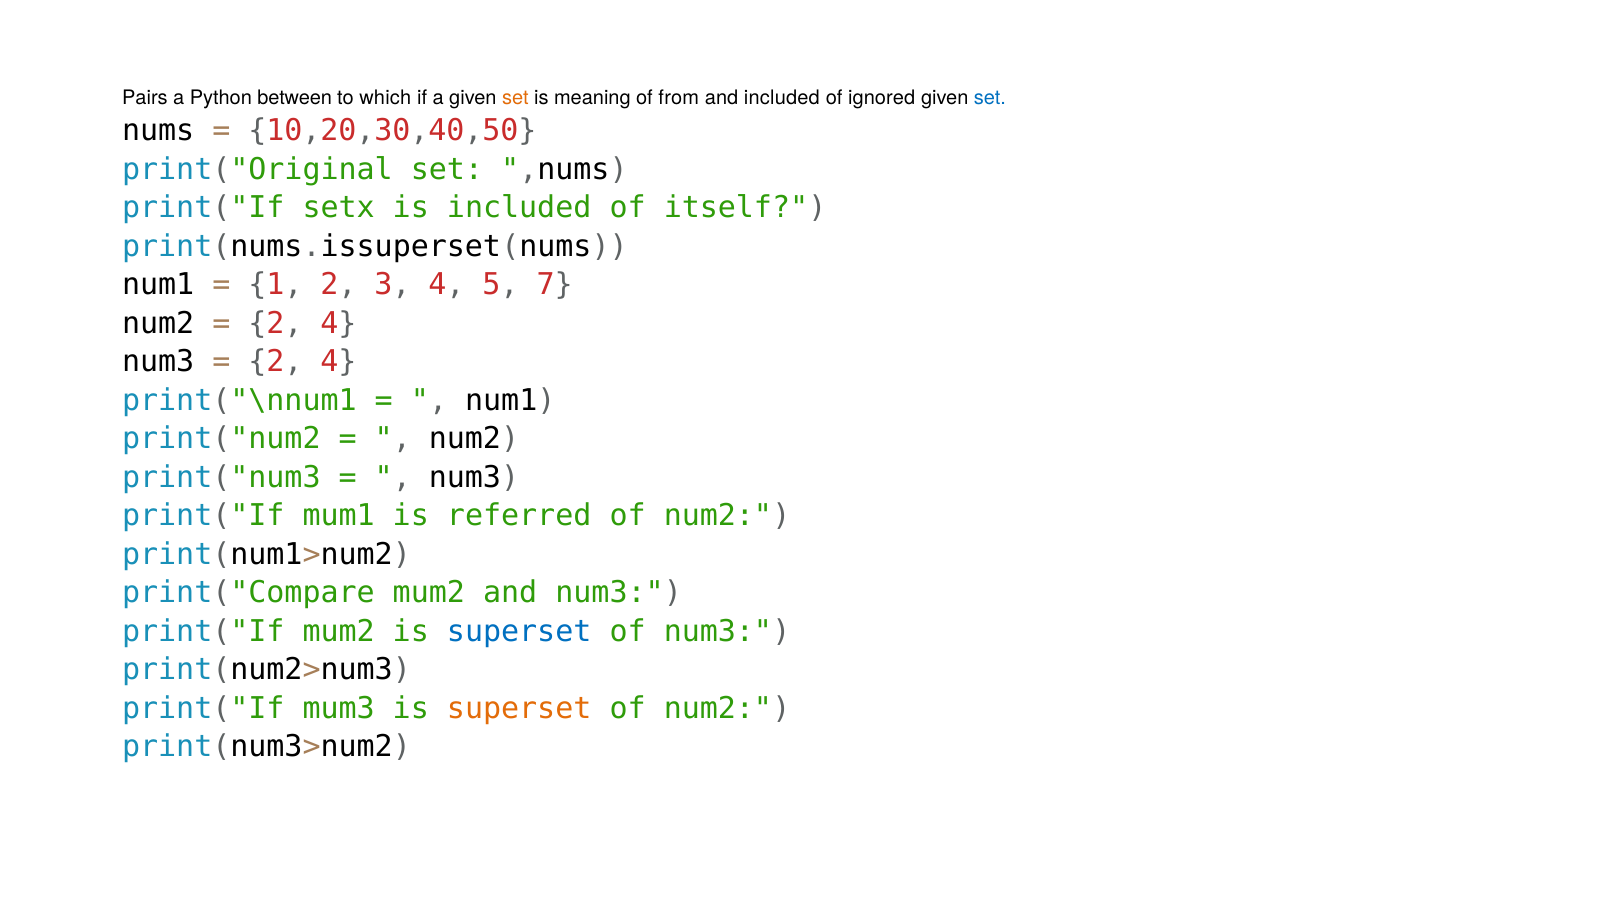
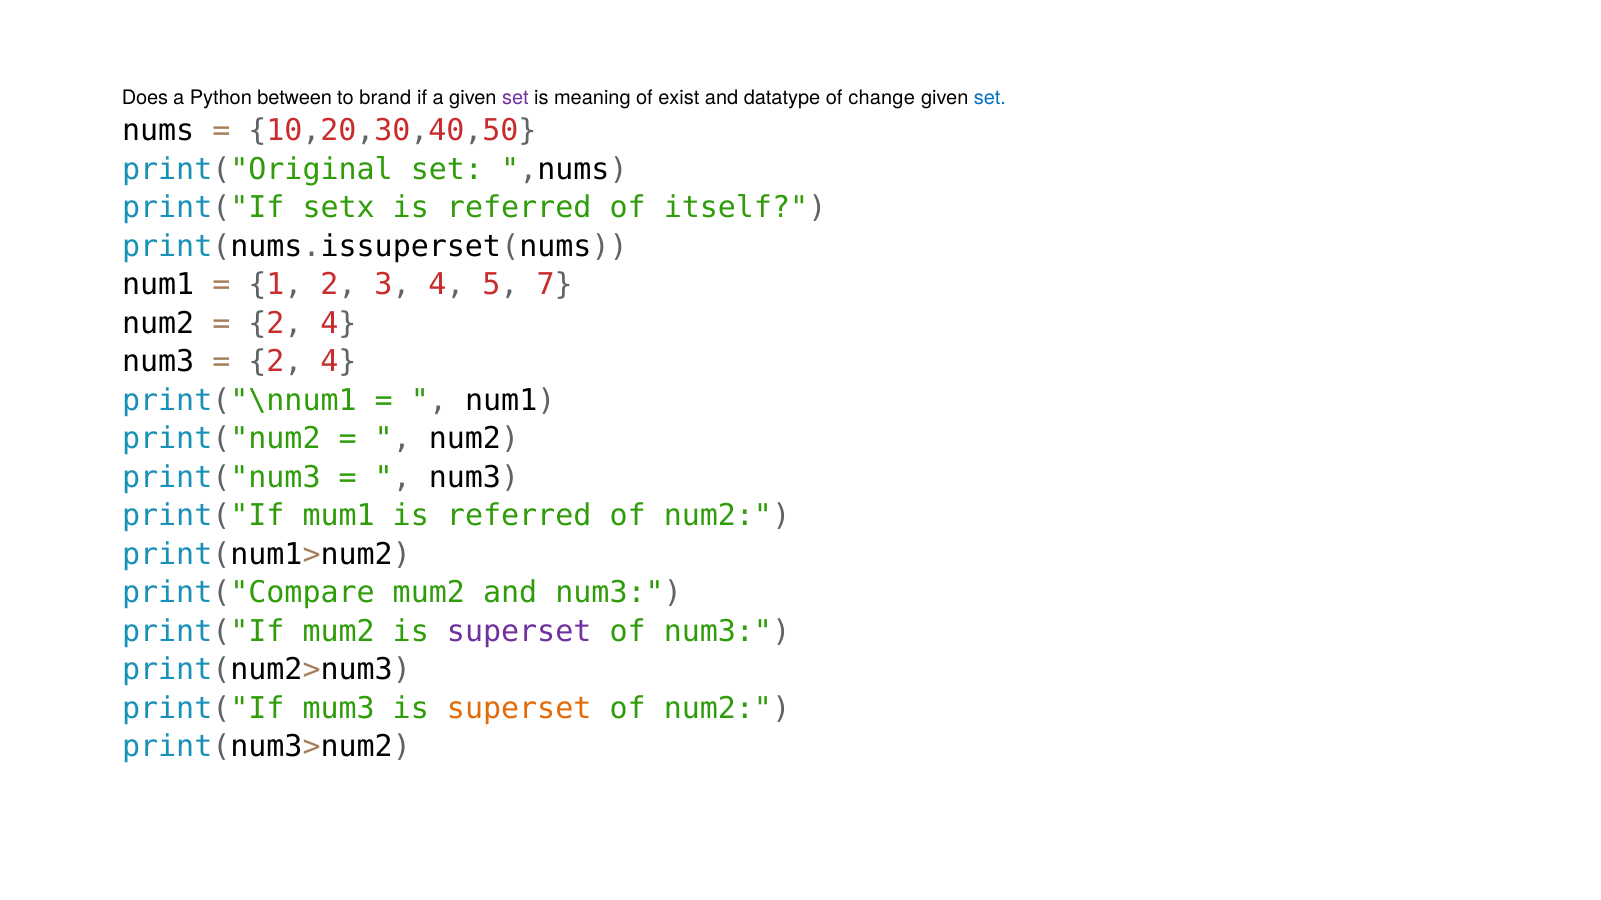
Pairs: Pairs -> Does (145, 98)
which: which -> brand (385, 98)
set colour: orange -> purple (515, 98)
from: from -> exist (679, 98)
and included: included -> datatype (782, 98)
ignored: ignored -> change (882, 98)
included: included -> referred (519, 208)
superset colour: blue -> purple (519, 632)
